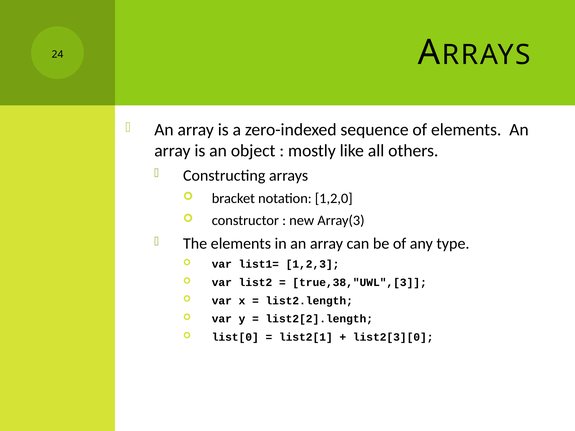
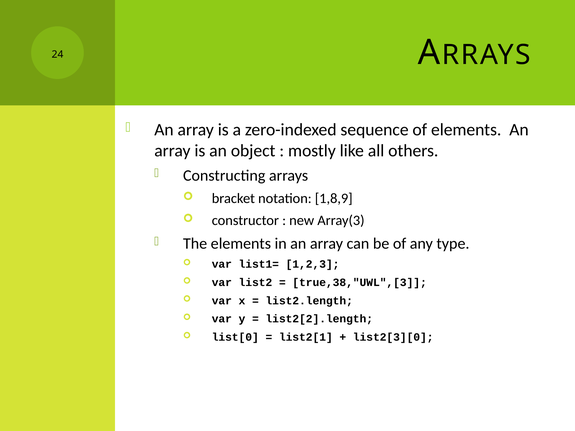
1,2,0: 1,2,0 -> 1,8,9 (334, 198)
